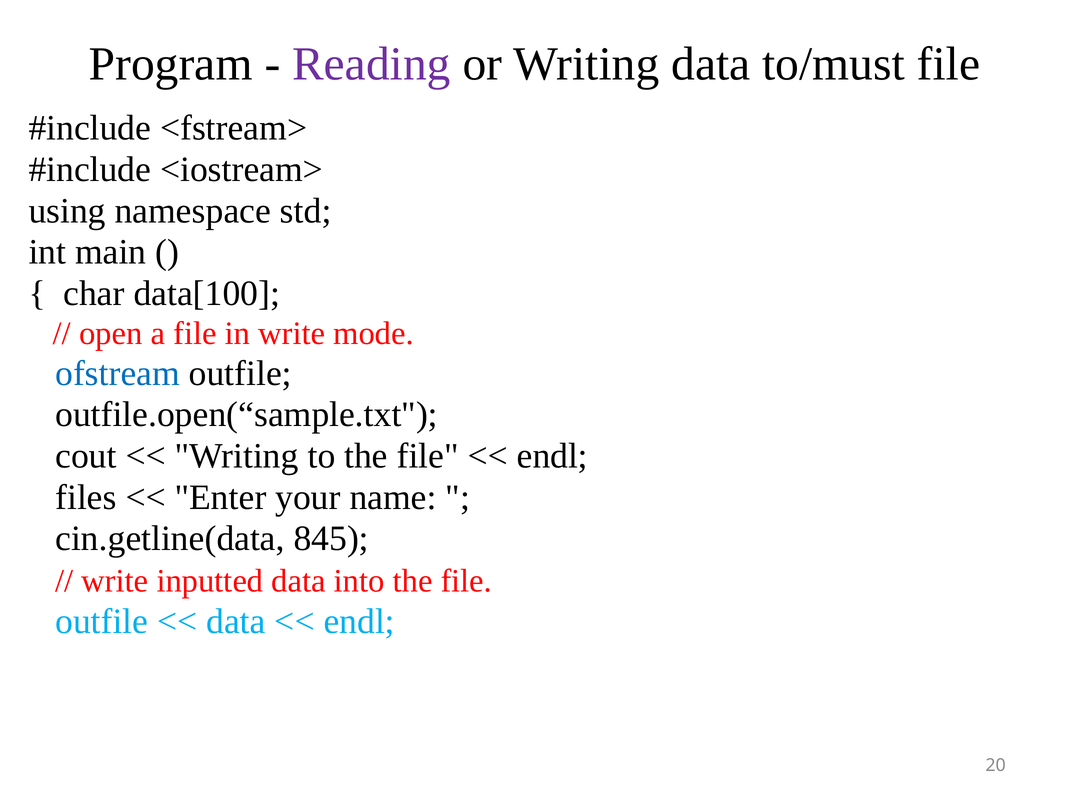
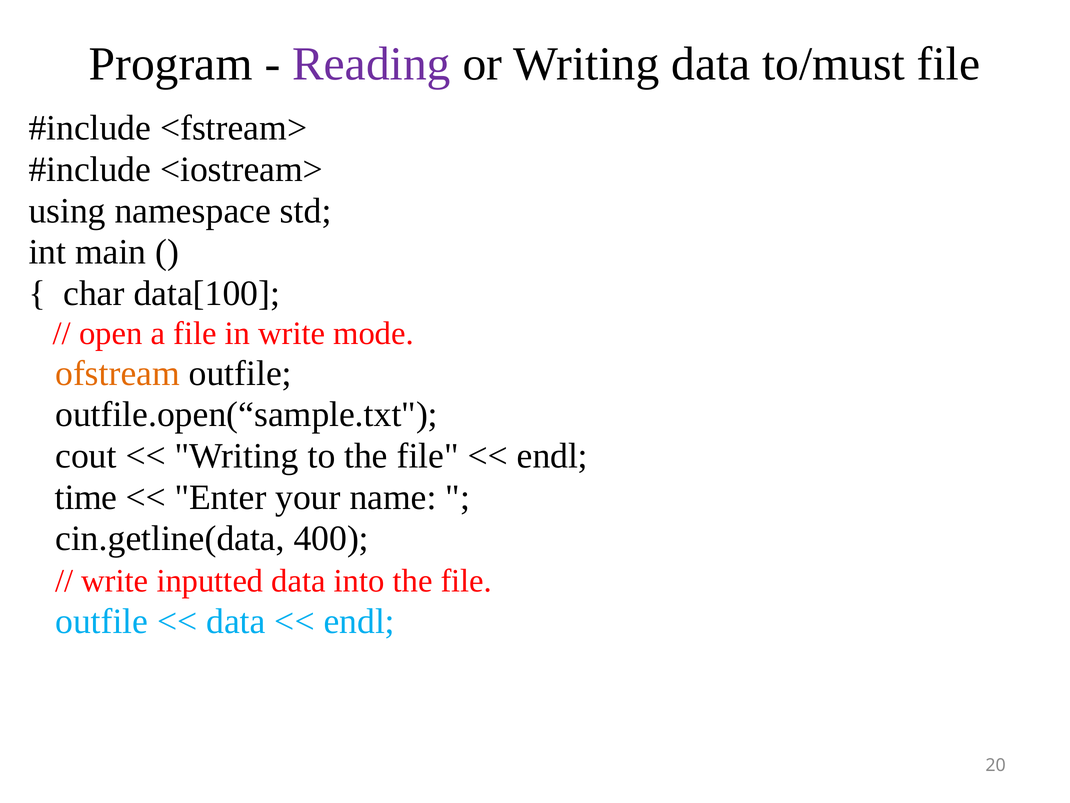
ofstream colour: blue -> orange (118, 373)
files: files -> time (86, 497)
845: 845 -> 400 (331, 538)
